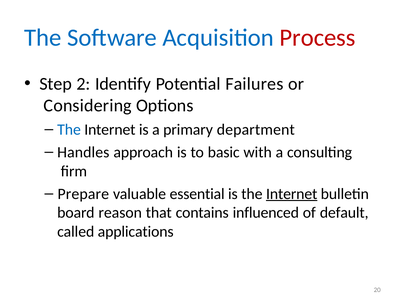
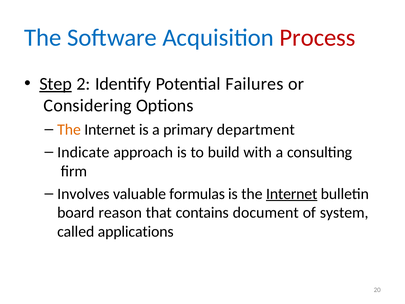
Step underline: none -> present (56, 84)
The colour: blue -> orange (69, 129)
Handles: Handles -> Indicate (83, 152)
basic: basic -> build (224, 152)
Prepare: Prepare -> Involves (83, 194)
essential: essential -> formulas (197, 194)
influenced: influenced -> document (266, 213)
default: default -> system (344, 213)
